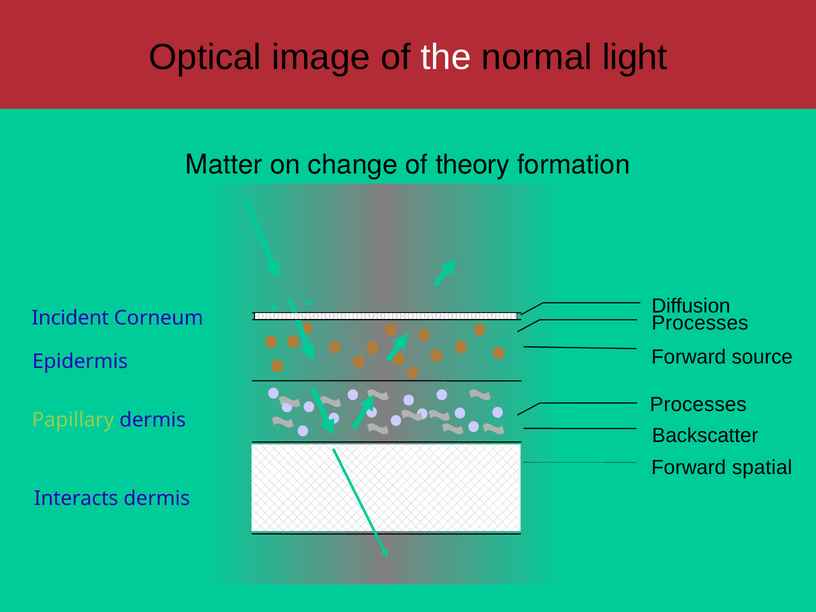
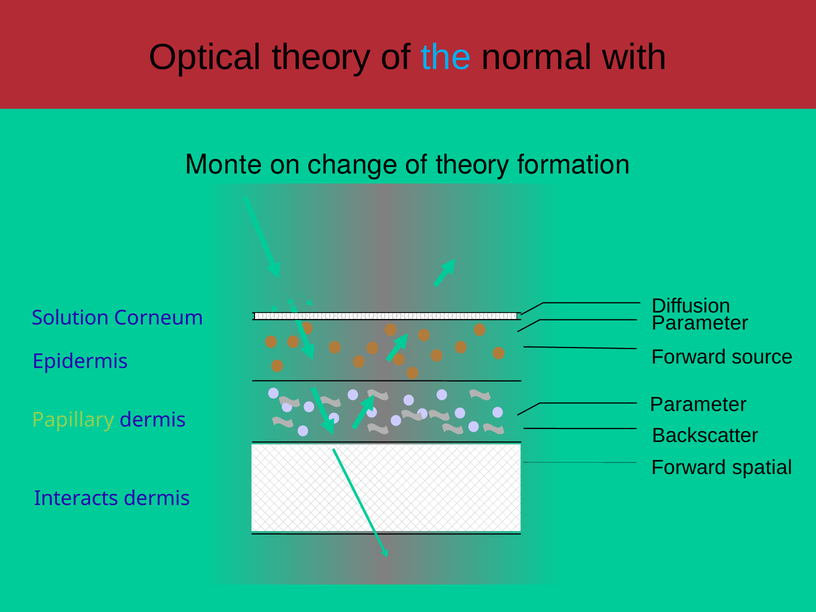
Optical image: image -> theory (321, 57)
the colour: white -> light blue (446, 57)
light: light -> with (635, 57)
Matter: Matter -> Monte (224, 165)
Incident: Incident -> Solution (70, 318)
Corneum Processes: Processes -> Parameter (700, 323)
Processes: Processes -> Parameter (698, 404)
